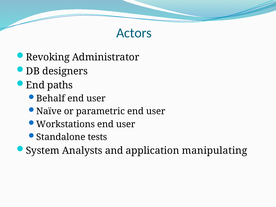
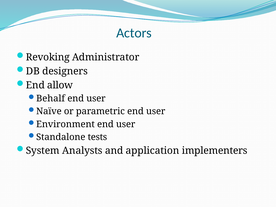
paths: paths -> allow (60, 85)
Workstations: Workstations -> Environment (65, 124)
manipulating: manipulating -> implementers (215, 151)
